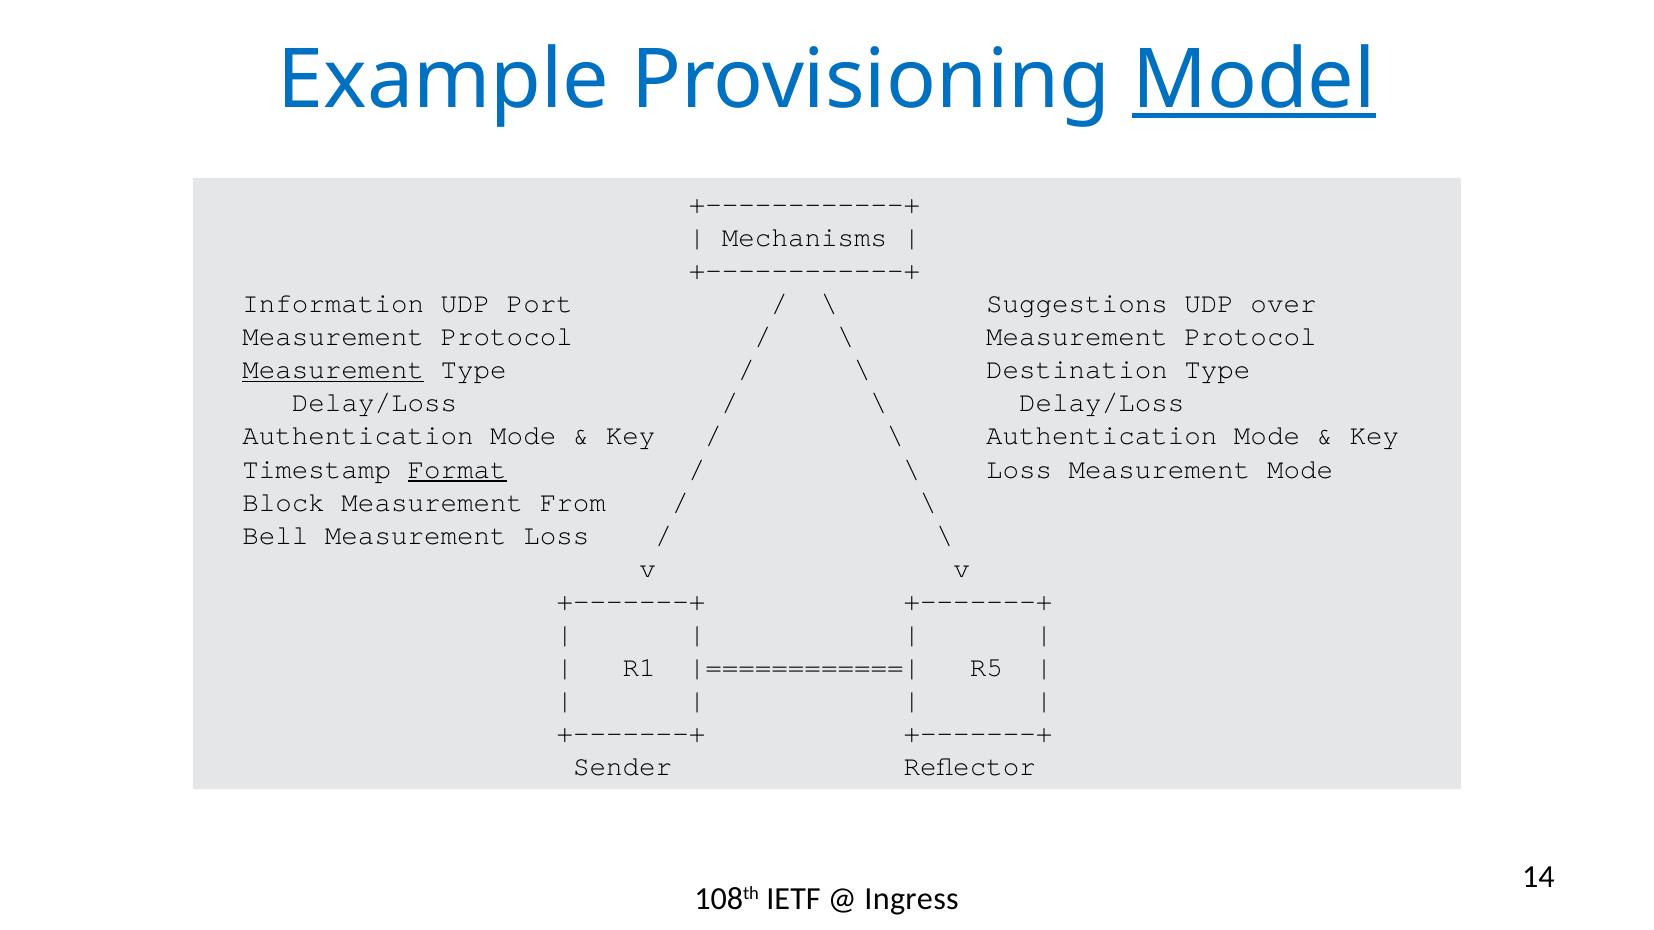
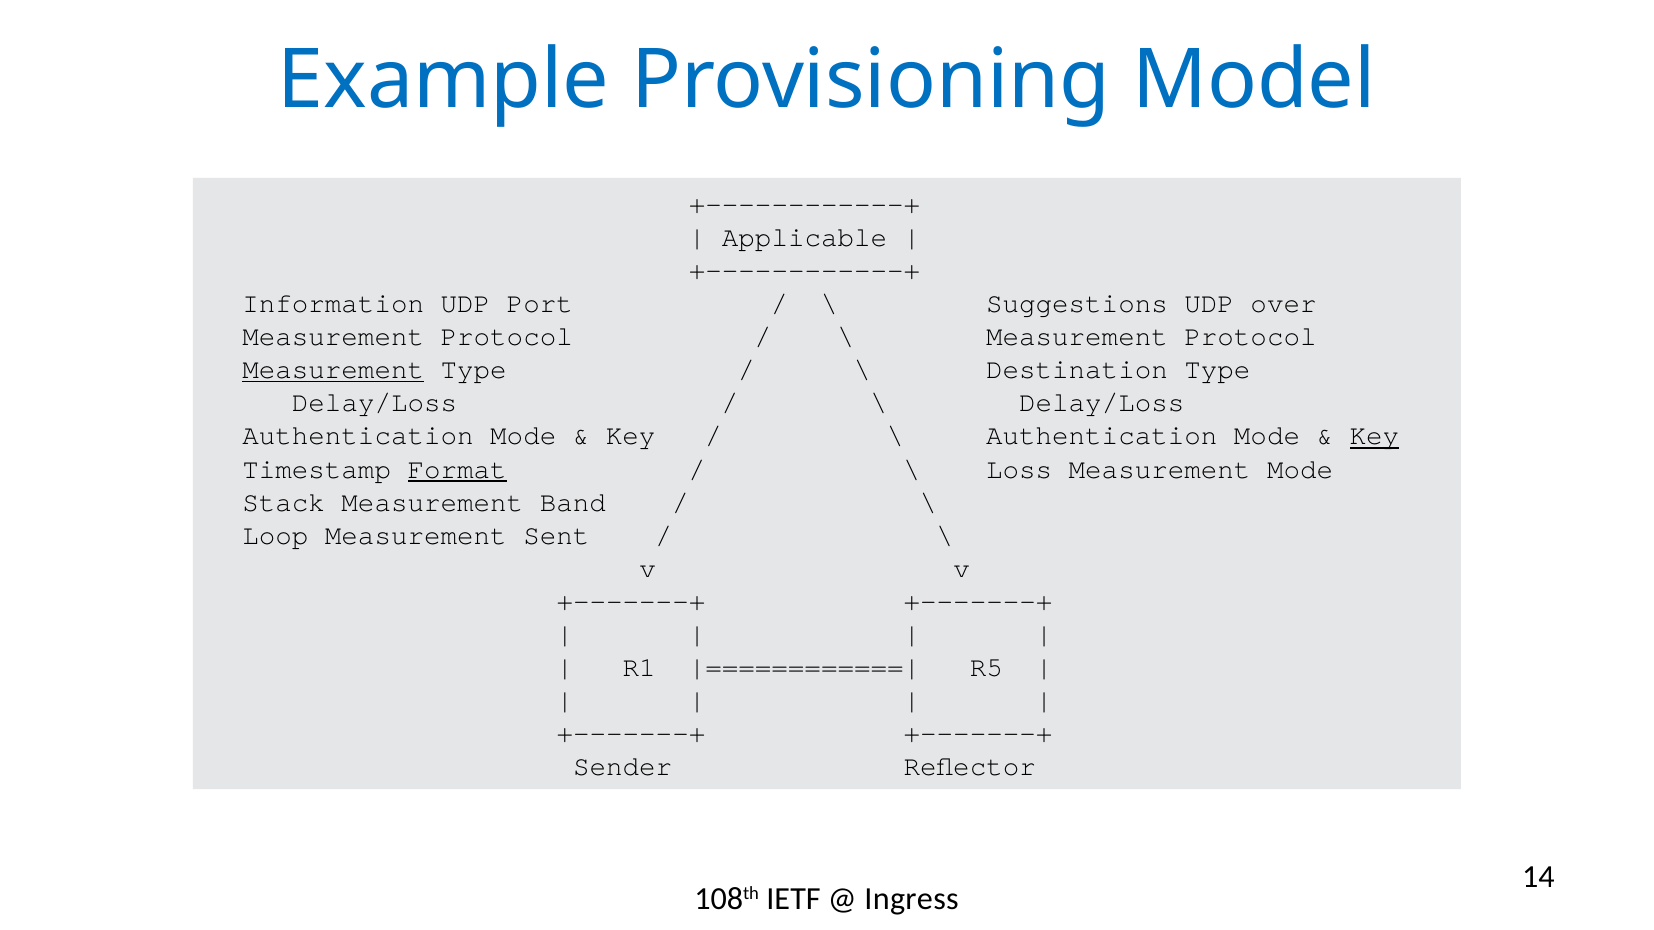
Model underline: present -> none (1254, 80)
Mechanisms: Mechanisms -> Applicable (805, 238)
Key underline: none -> present (1374, 436)
Block: Block -> Stack (284, 502)
From: From -> Band (573, 502)
Bell: Bell -> Loop (275, 535)
Measurement Loss: Loss -> Sent (556, 535)
